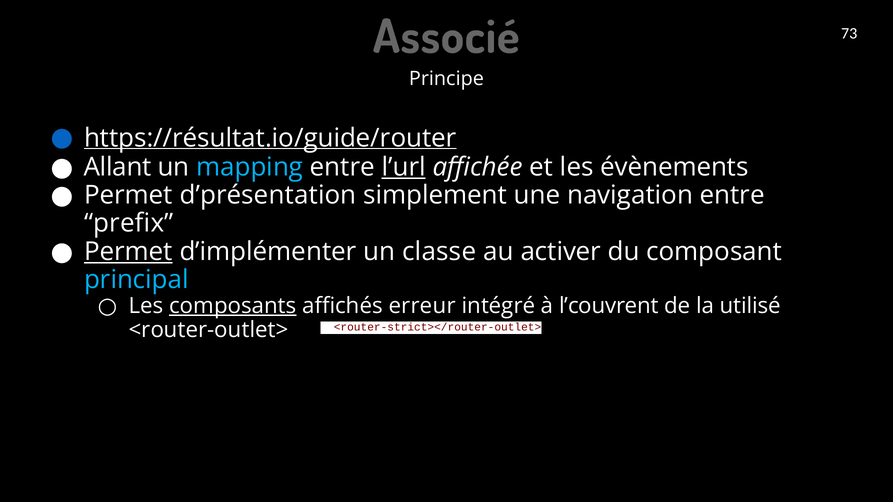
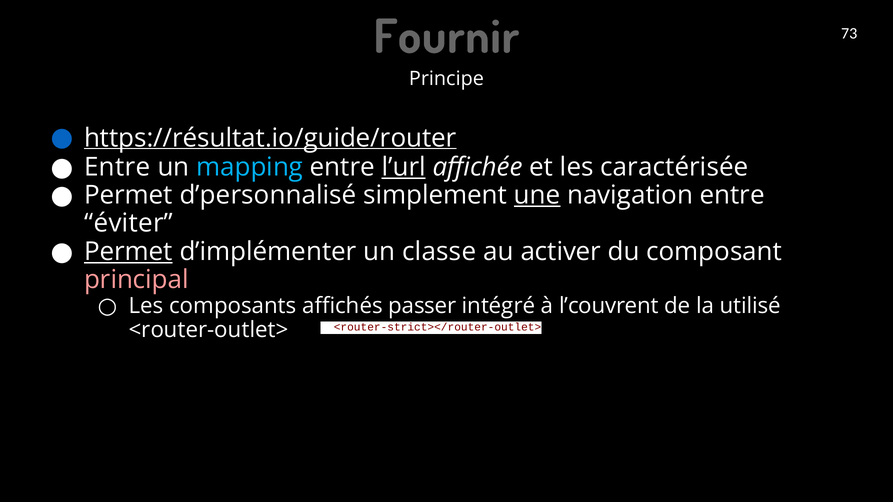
Associé: Associé -> Fournir (446, 37)
Allant: Allant -> Entre (117, 167)
évènements: évènements -> caractérisée (674, 167)
d’présentation: d’présentation -> d’personnalisé (268, 195)
une underline: none -> present (537, 195)
prefix: prefix -> éviter (129, 224)
principal colour: light blue -> pink (136, 280)
composants underline: present -> none (233, 306)
erreur: erreur -> passer (422, 306)
